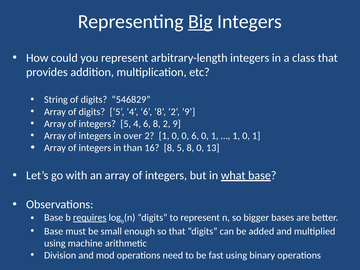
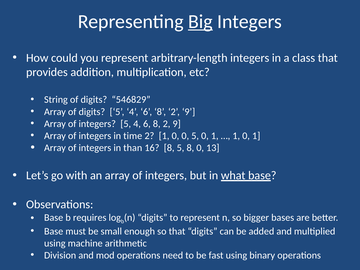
over: over -> time (133, 136)
0 6: 6 -> 5 (195, 136)
requires underline: present -> none (90, 218)
